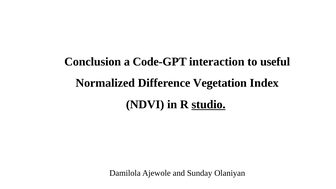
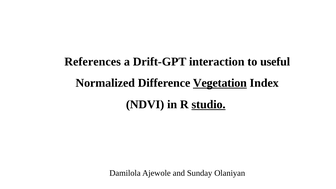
Conclusion: Conclusion -> References (93, 62)
Code-GPT: Code-GPT -> Drift-GPT (160, 62)
Vegetation underline: none -> present (220, 83)
